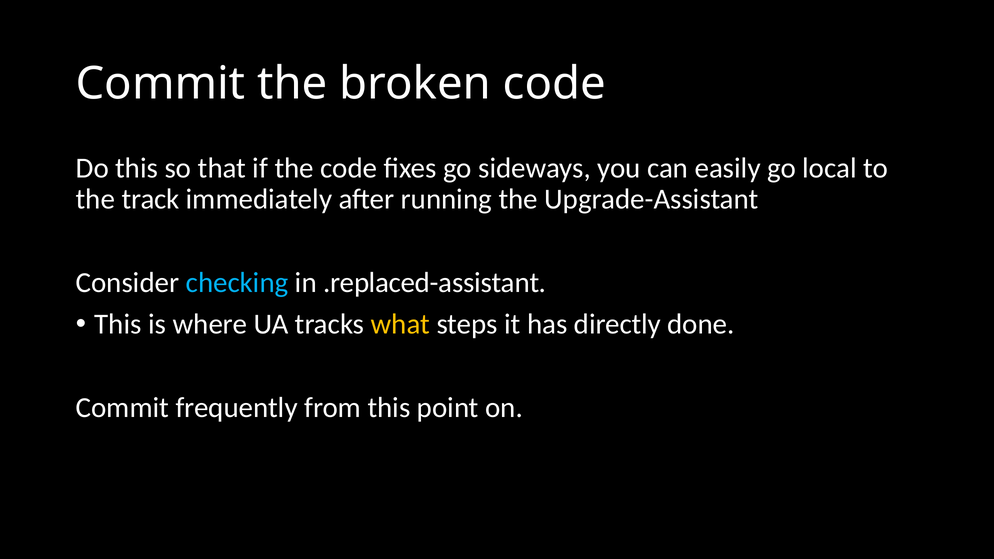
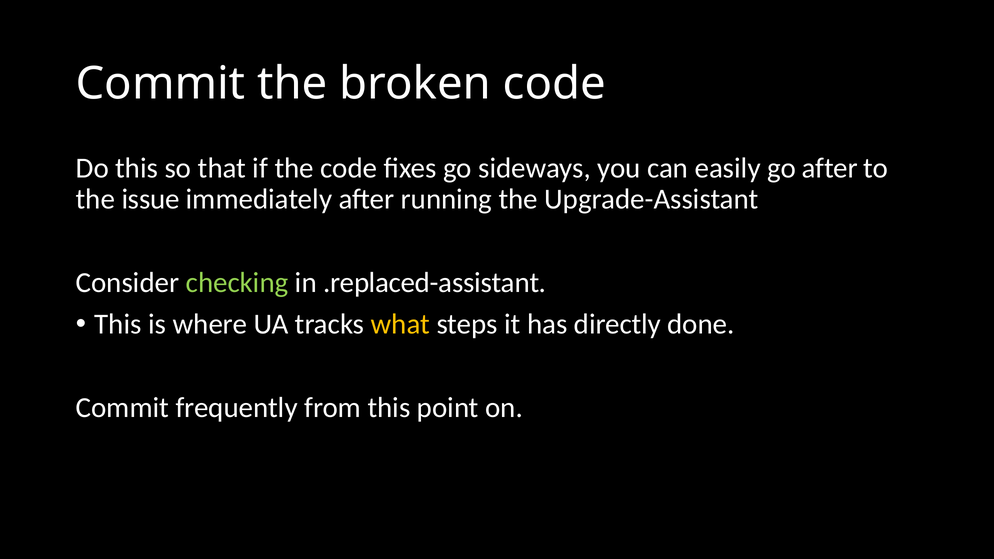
go local: local -> after (830, 168)
track: track -> issue (151, 199)
checking colour: light blue -> light green (237, 283)
